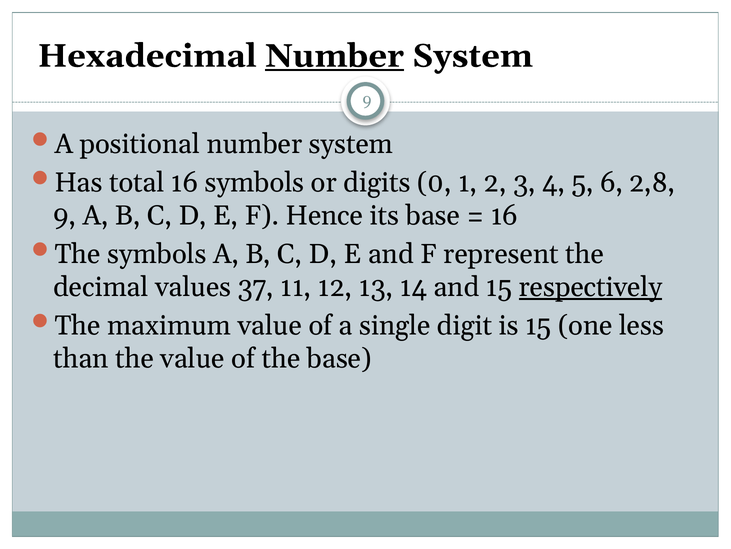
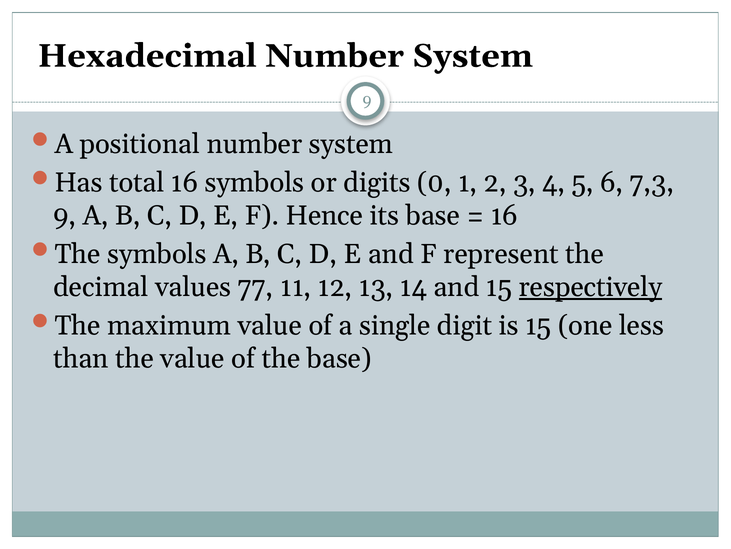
Number underline: present -> none (335, 56)
2,8: 2,8 -> 7,3 (652, 182)
37: 37 -> 77 (256, 287)
